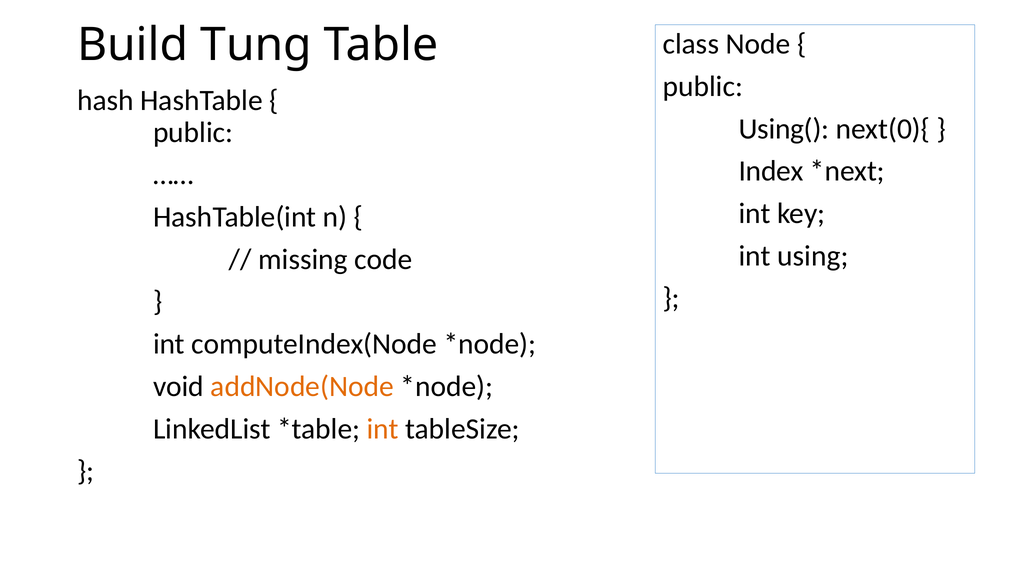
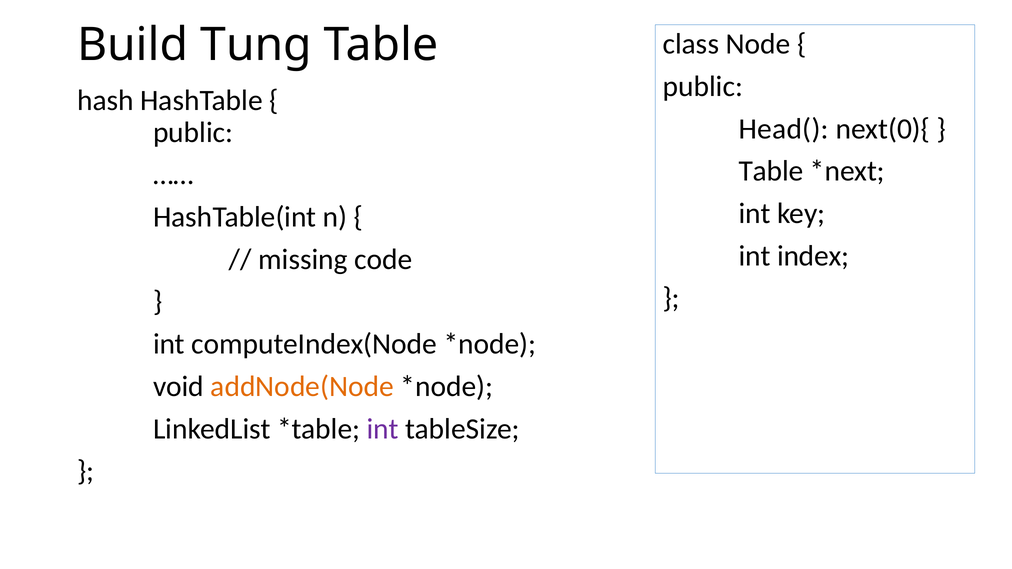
Using(: Using( -> Head( (784, 129)
Index: Index -> Table (771, 171)
using: using -> index (813, 256)
int colour: orange -> purple (383, 429)
